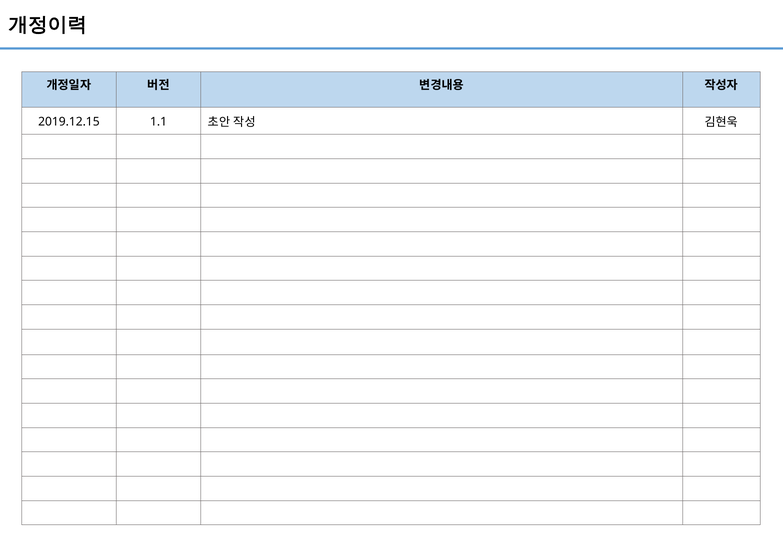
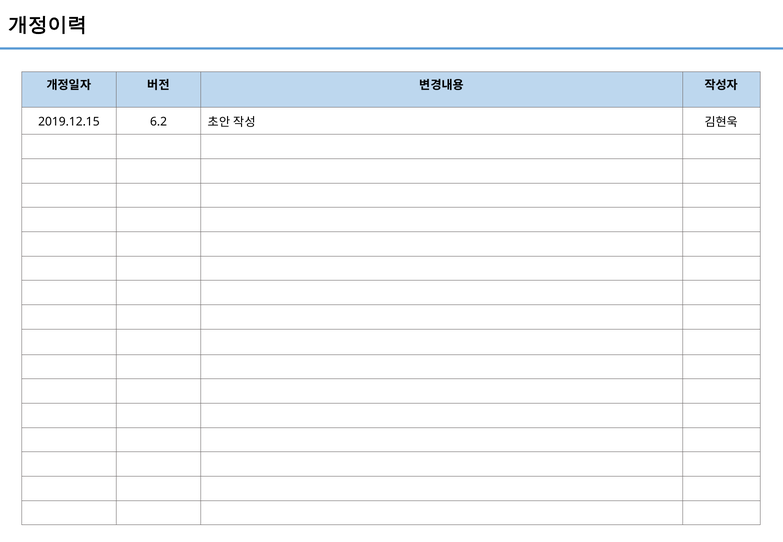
1.1: 1.1 -> 6.2 (159, 122)
